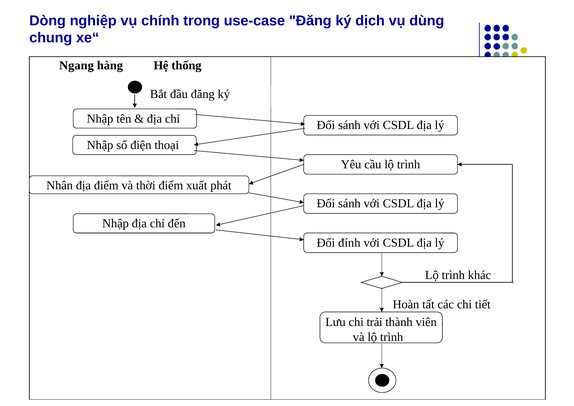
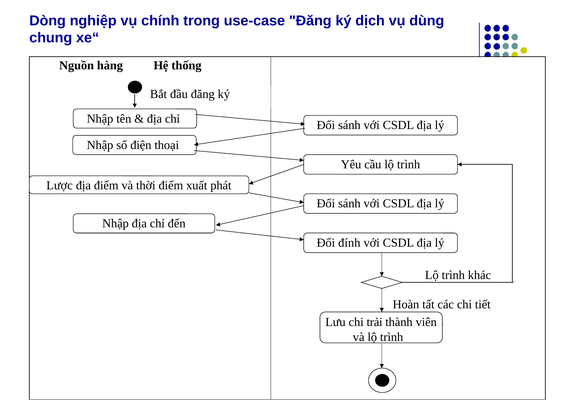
Ngang: Ngang -> Nguồn (77, 65)
Nhân: Nhân -> Lược (60, 185)
